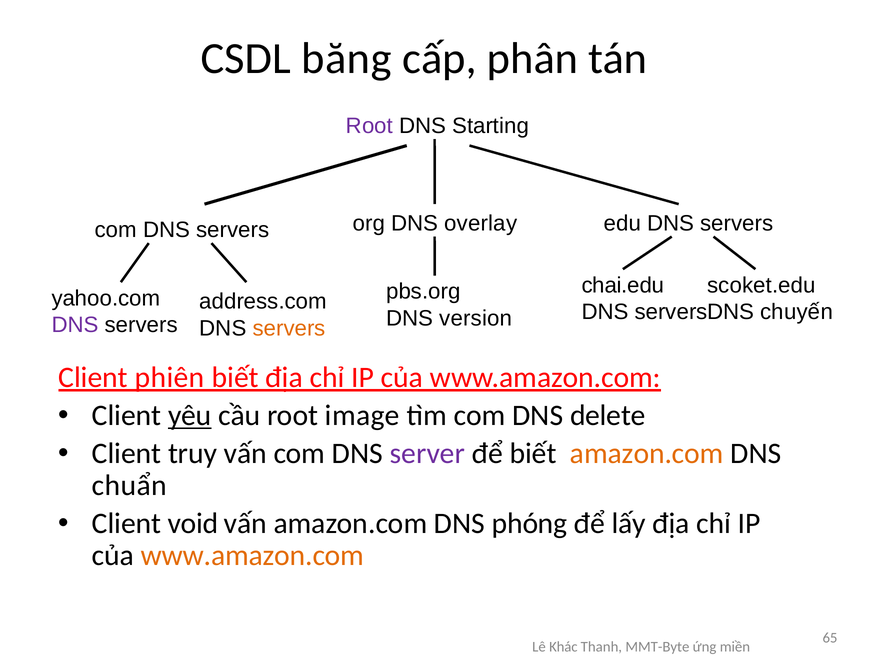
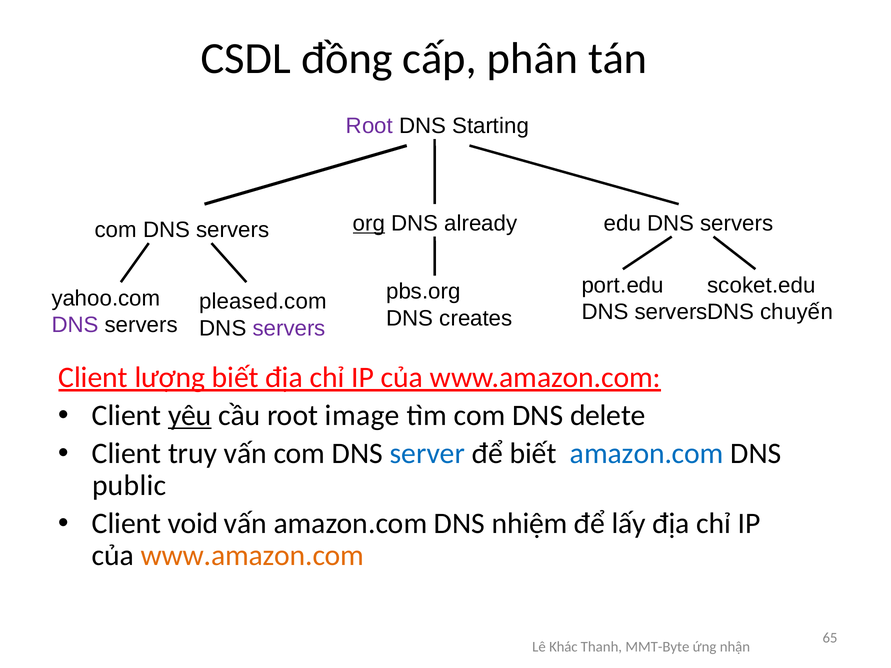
băng: băng -> đồng (347, 59)
org underline: none -> present (369, 223)
overlay: overlay -> already (481, 223)
chai.edu: chai.edu -> port.edu (623, 285)
address.com: address.com -> pleased.com (263, 302)
version: version -> creates (476, 318)
servers colour: orange -> purple (289, 328)
phiên: phiên -> lượng (170, 378)
server colour: purple -> blue (427, 454)
amazon.com colour: orange -> blue (647, 454)
chuẩn: chuẩn -> public (129, 486)
phóng: phóng -> nhiệm (530, 524)
miền: miền -> nhận (735, 647)
